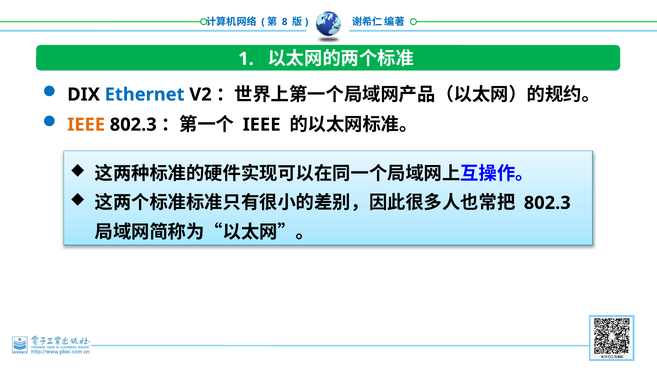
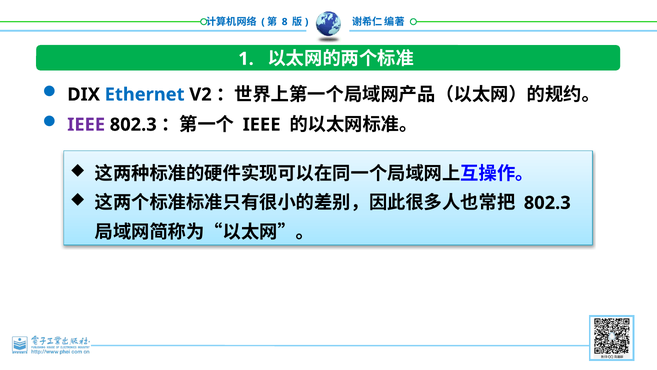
IEEE colour: orange -> purple (86, 125)
